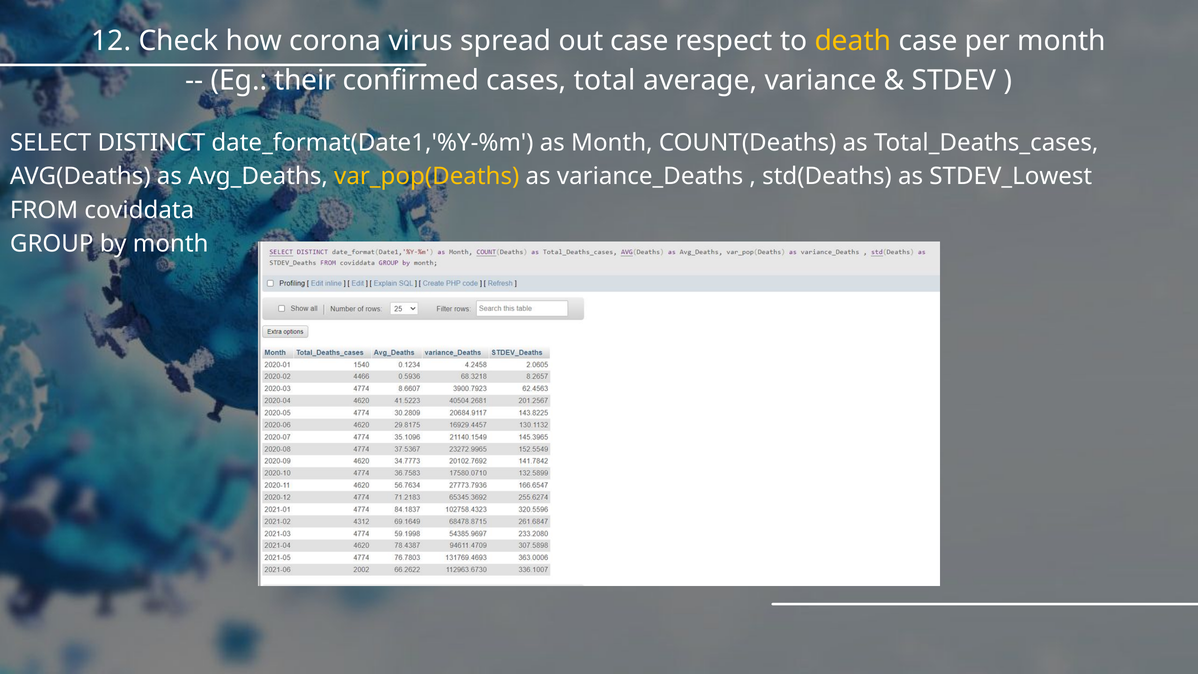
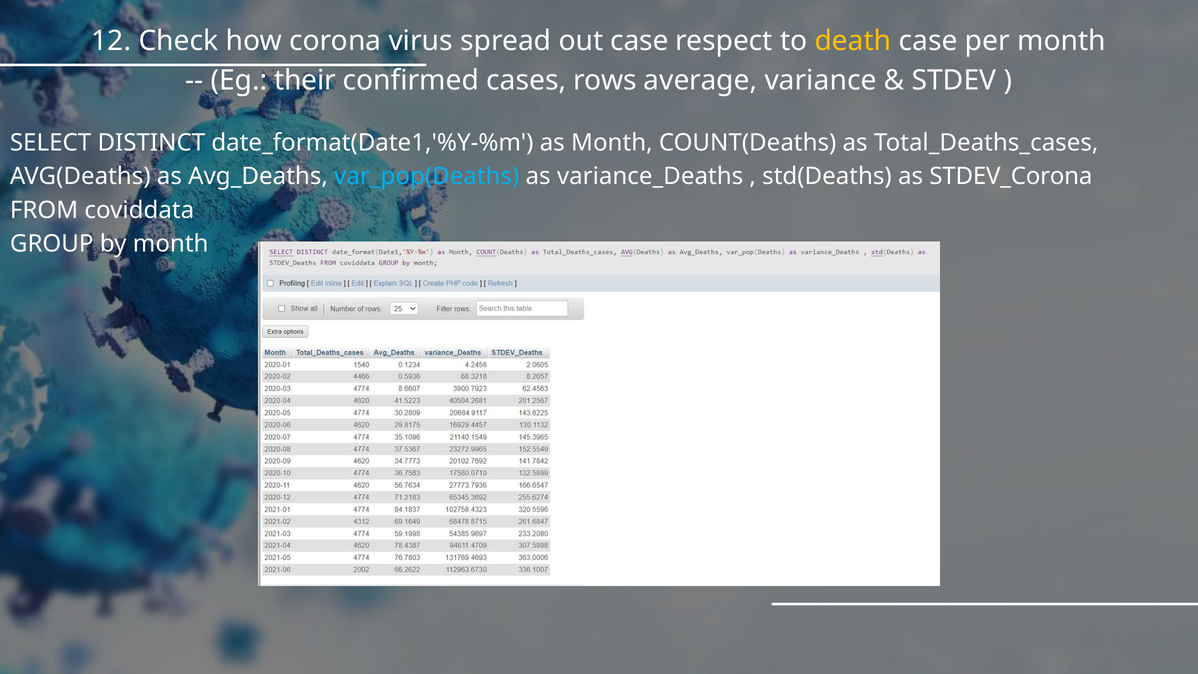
total: total -> rows (605, 80)
var_pop(Deaths colour: yellow -> light blue (427, 176)
STDEV_Lowest: STDEV_Lowest -> STDEV_Corona (1011, 176)
